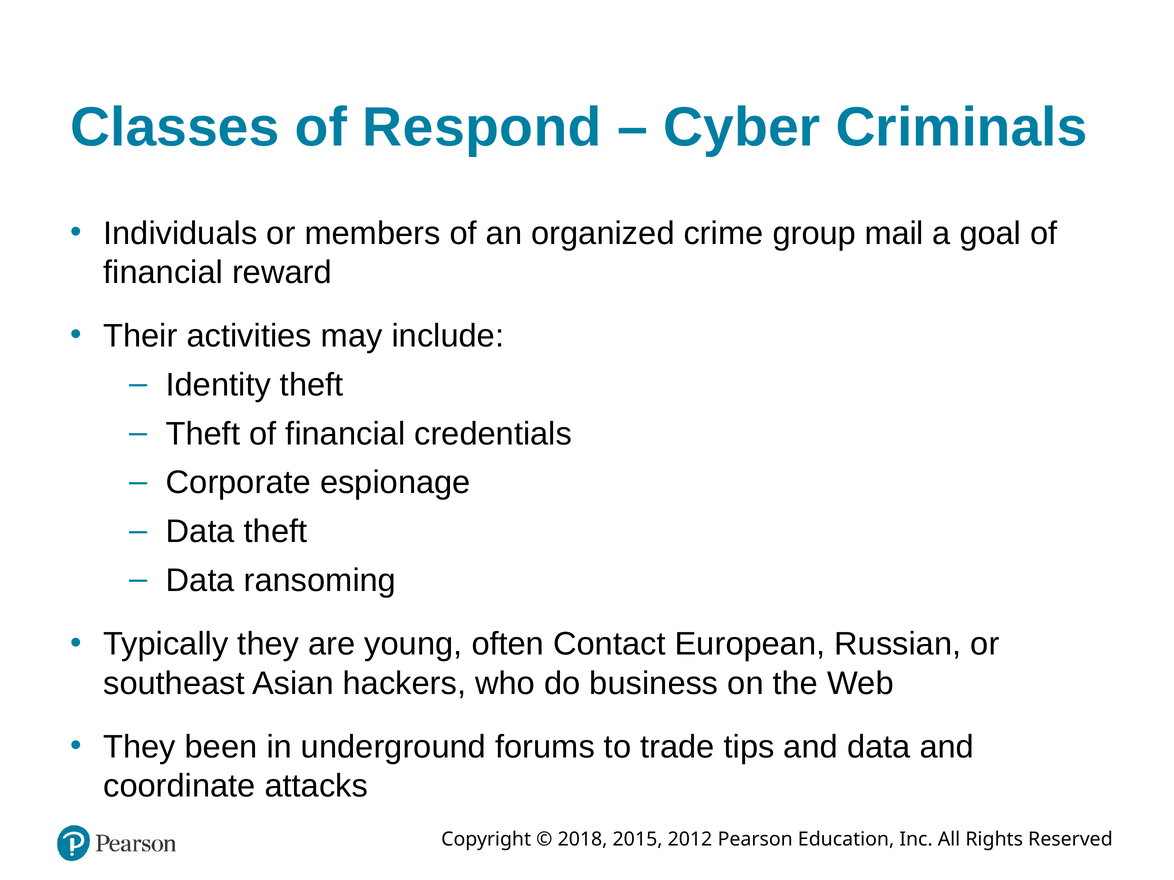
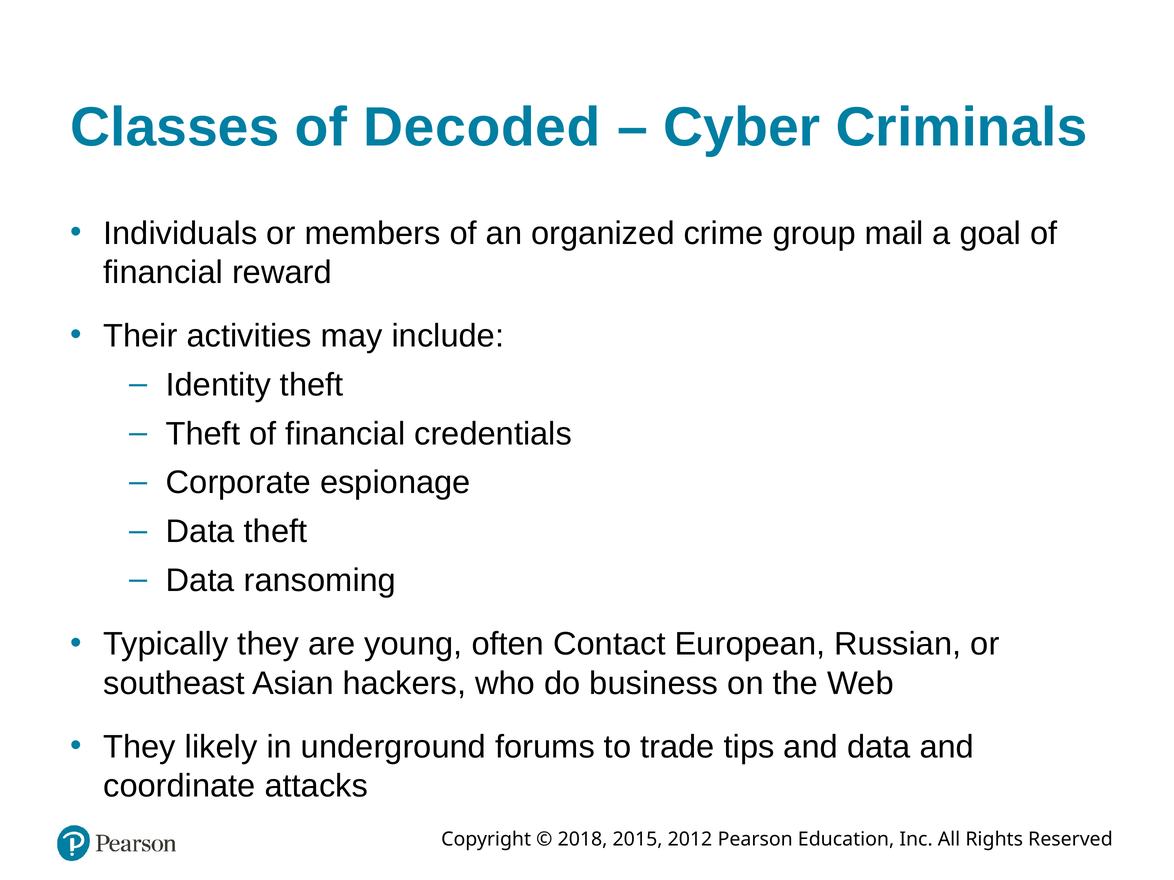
Respond: Respond -> Decoded (482, 127)
been: been -> likely (221, 747)
